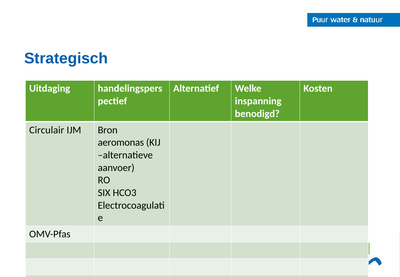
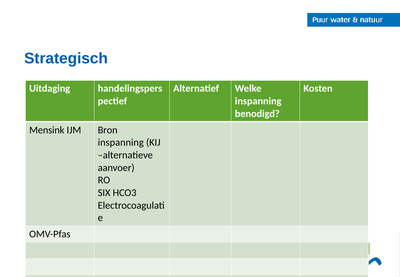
Circulair: Circulair -> Mensink (47, 130)
aeromonas: aeromonas -> inspanning (121, 143)
